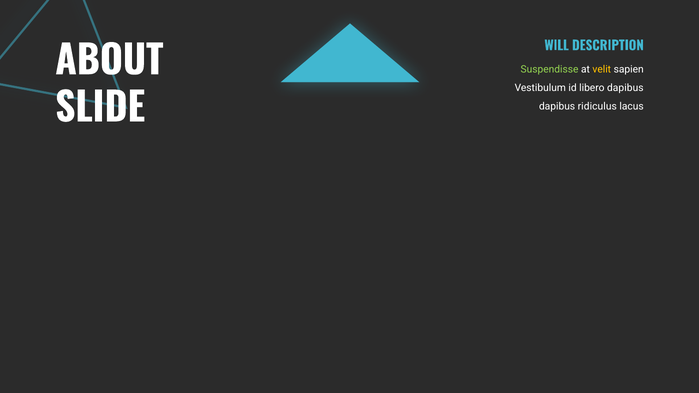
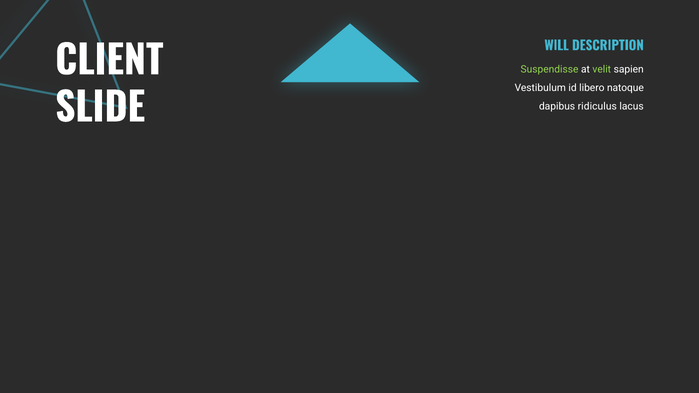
ABOUT: ABOUT -> CLIENT (109, 61)
velit colour: yellow -> light green (602, 70)
libero dapibus: dapibus -> natoque (625, 88)
